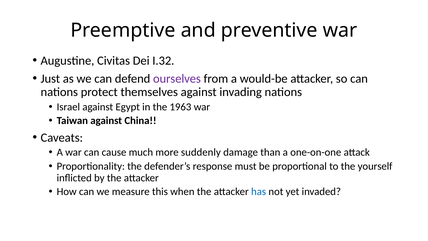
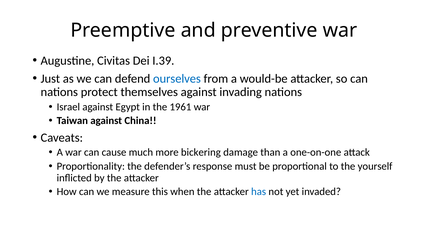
I.32: I.32 -> I.39 (163, 61)
ourselves colour: purple -> blue (177, 79)
1963: 1963 -> 1961 (180, 107)
suddenly: suddenly -> bickering (201, 152)
